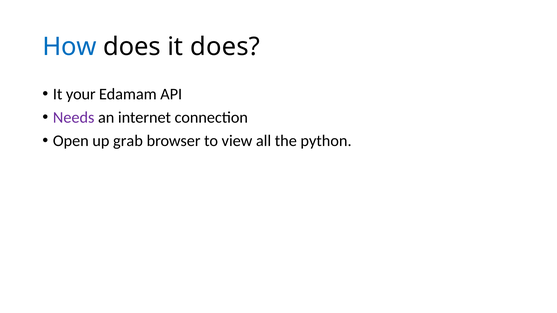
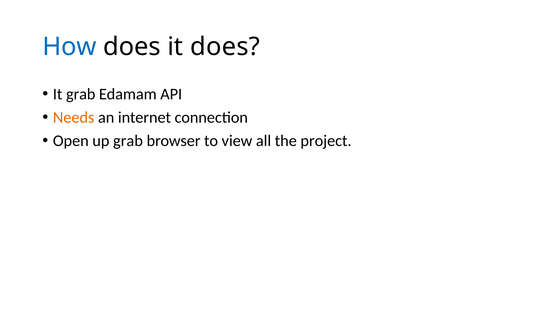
It your: your -> grab (81, 94)
Needs colour: purple -> orange (74, 118)
python: python -> project (326, 141)
